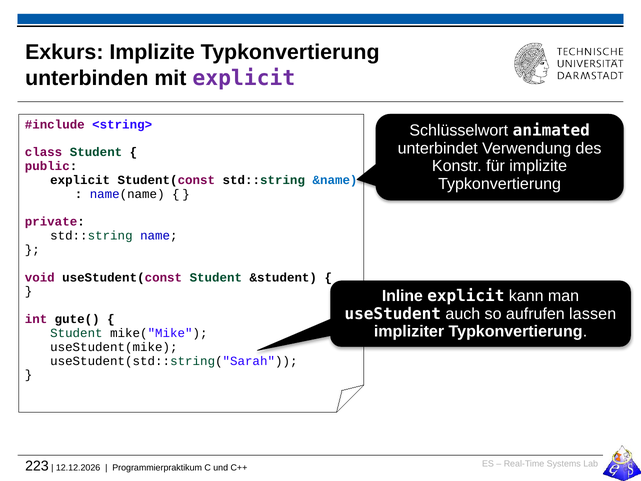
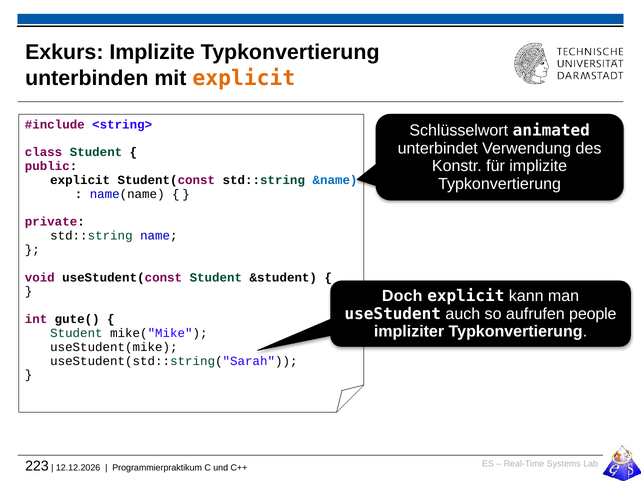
explicit colour: purple -> orange (244, 78)
Inline: Inline -> Doch (402, 296)
lassen: lassen -> people (593, 314)
